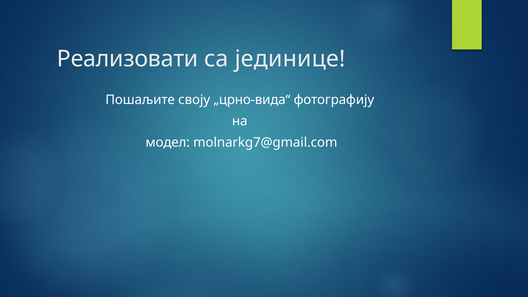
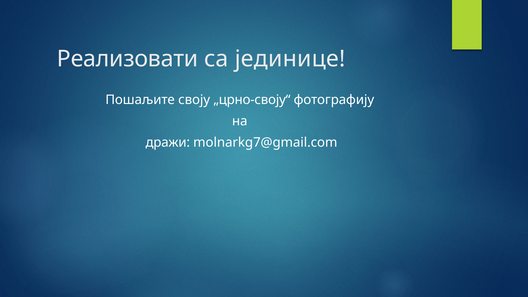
„црно-вида“: „црно-вида“ -> „црно-своју“ (252, 100)
модел: модел -> дражи (168, 142)
